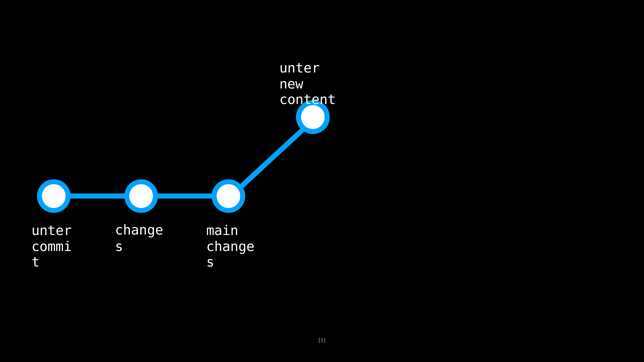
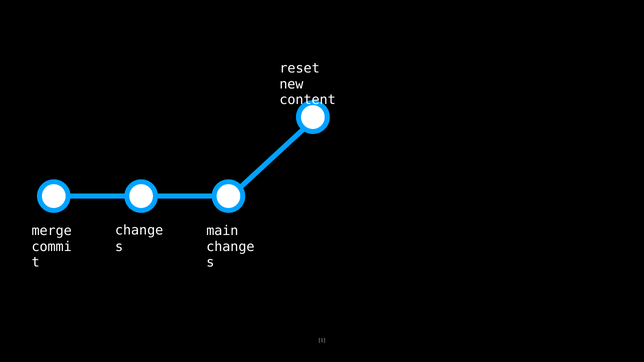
unter: unter -> reset (300, 68)
unter: unter -> merge (52, 231)
